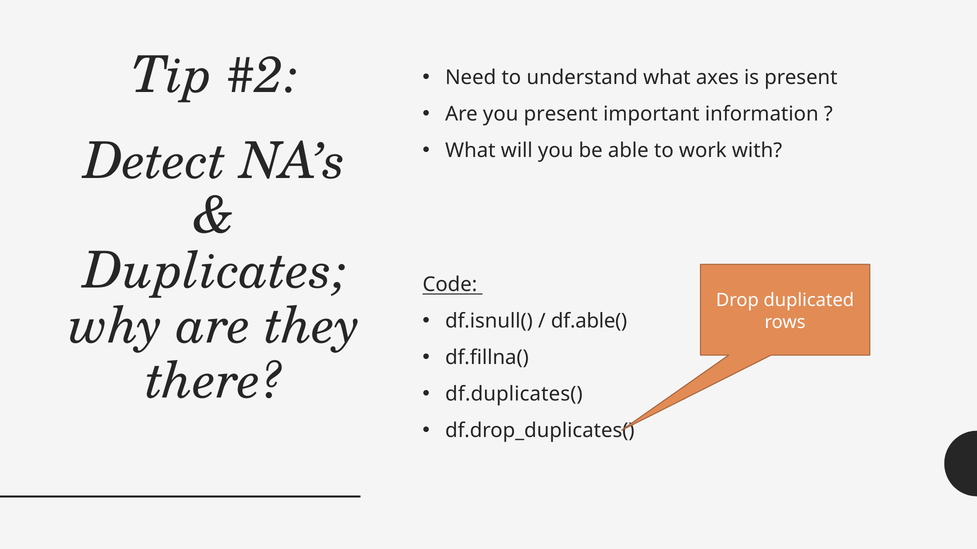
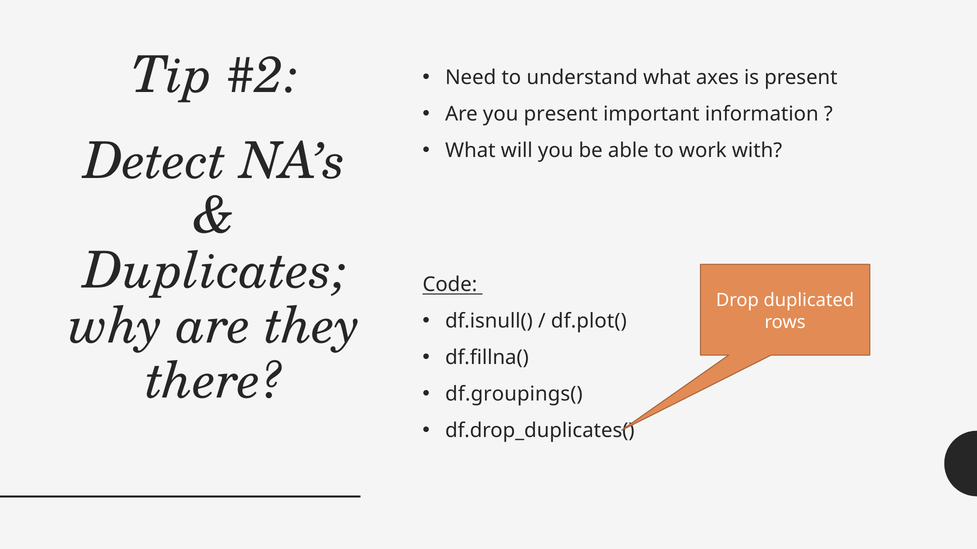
df.able(: df.able( -> df.plot( (589, 321)
df.duplicates(: df.duplicates( -> df.groupings( (514, 394)
